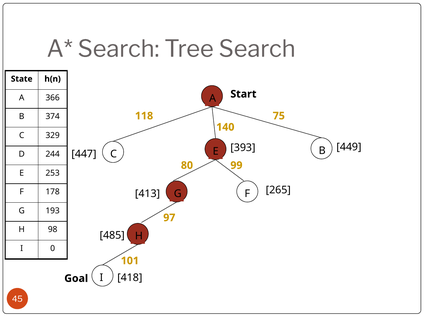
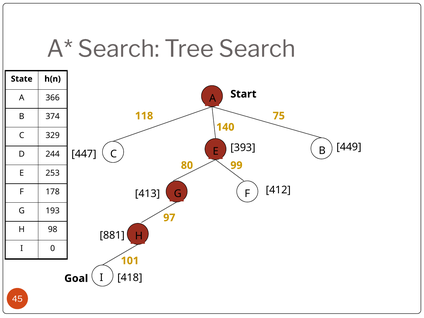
265: 265 -> 412 (278, 190)
485: 485 -> 881 (112, 235)
